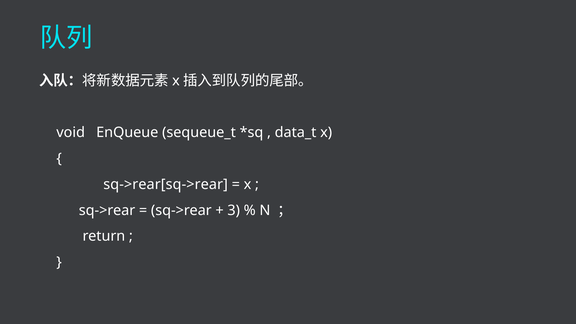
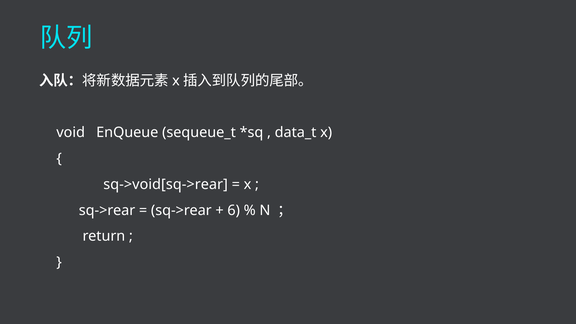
sq->rear[sq->rear: sq->rear[sq->rear -> sq->void[sq->rear (166, 184)
3: 3 -> 6 (234, 210)
